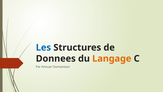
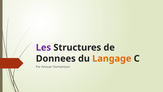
Les colour: blue -> purple (43, 47)
